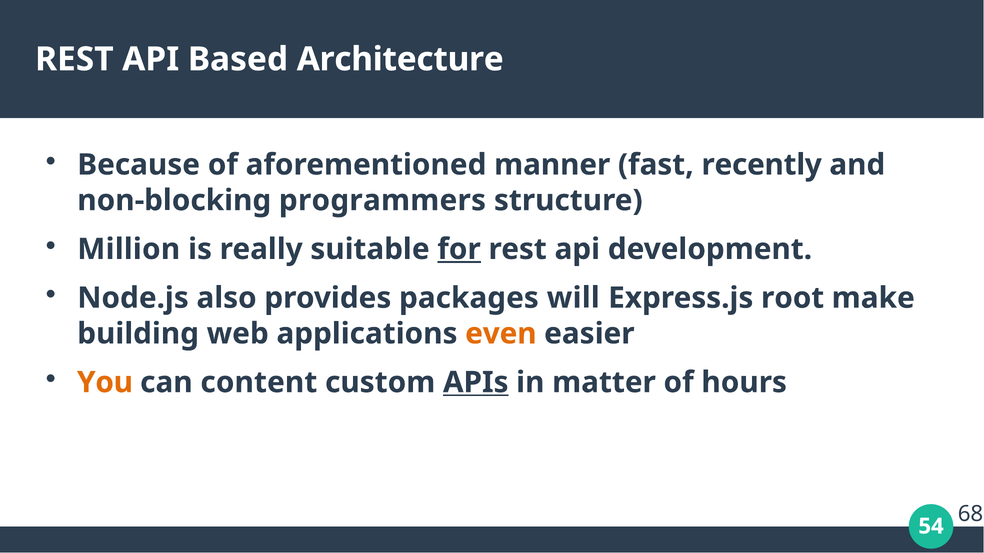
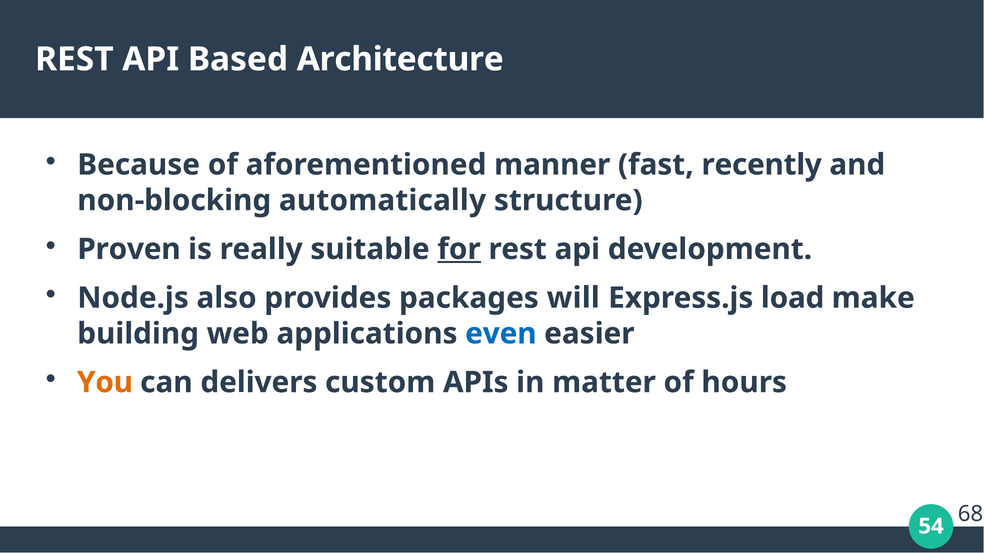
programmers: programmers -> automatically (382, 201)
Million: Million -> Proven (129, 249)
root: root -> load (793, 298)
even colour: orange -> blue (501, 334)
content: content -> delivers (259, 383)
APIs underline: present -> none (476, 383)
